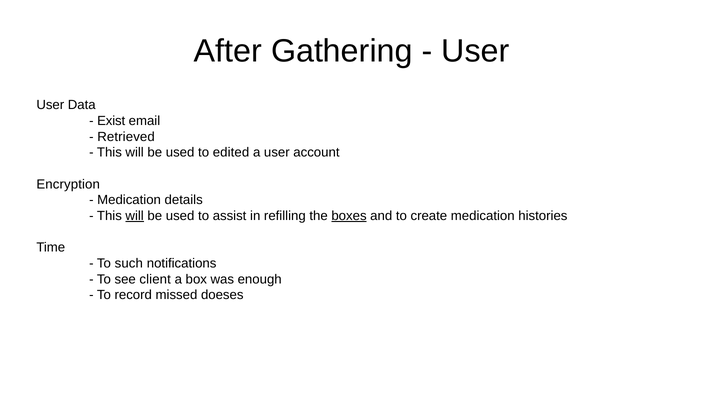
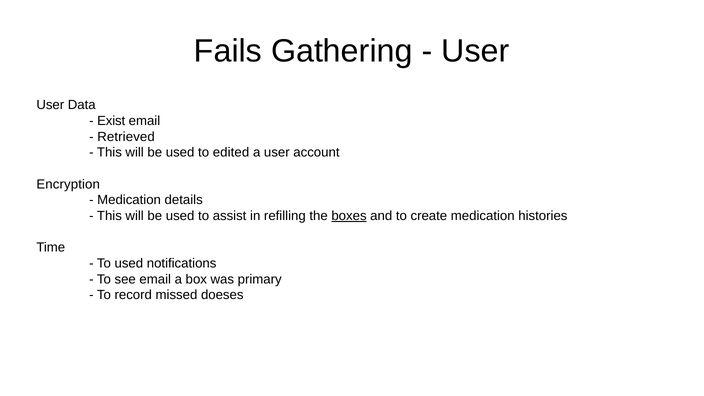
After: After -> Fails (228, 51)
will underline: present -> none (135, 216)
To such: such -> used (129, 263)
see client: client -> email (155, 279)
enough: enough -> primary (260, 279)
